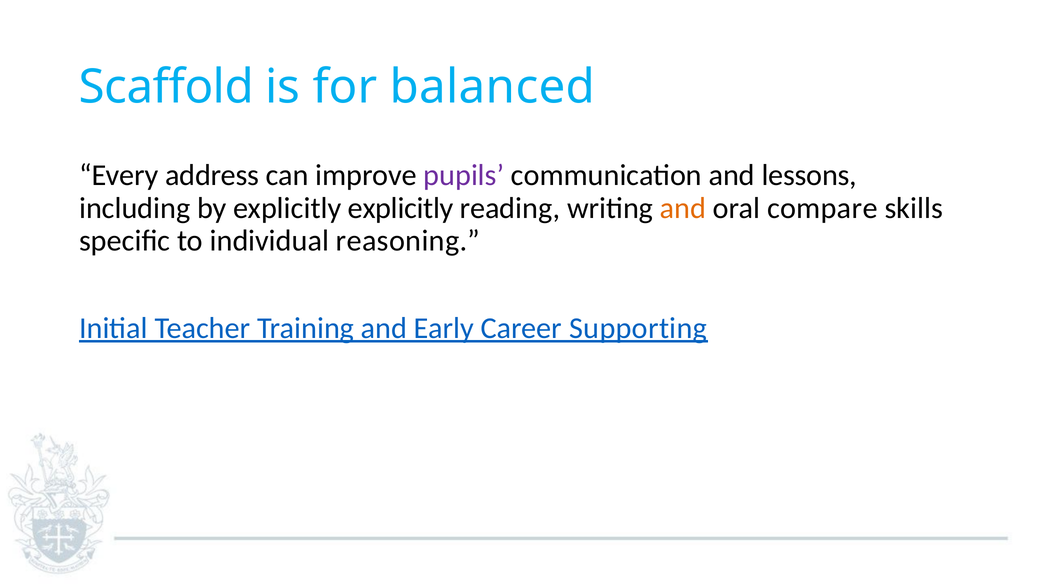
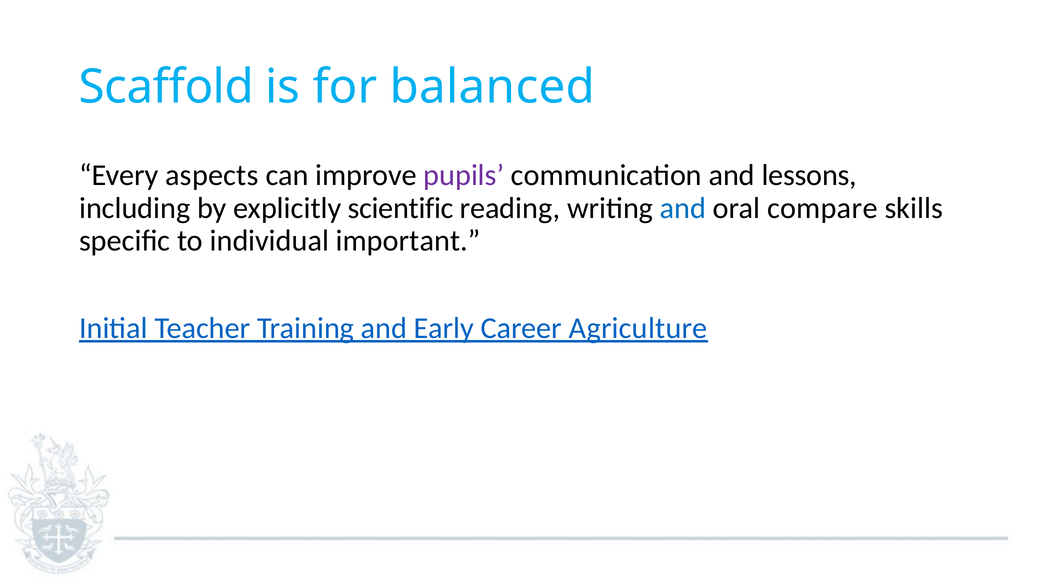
address: address -> aspects (212, 175)
explicitly explicitly: explicitly -> scientific (401, 208)
and colour: orange -> blue (683, 208)
reasoning: reasoning -> important (408, 241)
Supporting: Supporting -> Agriculture (638, 328)
